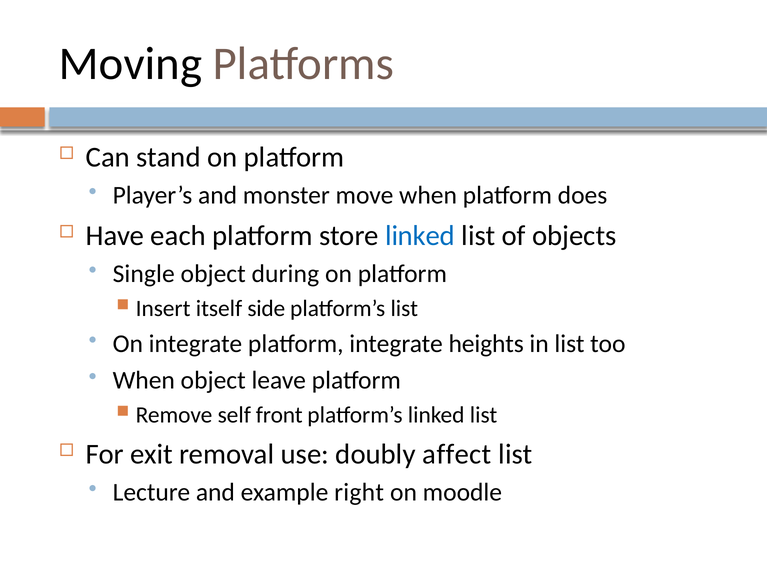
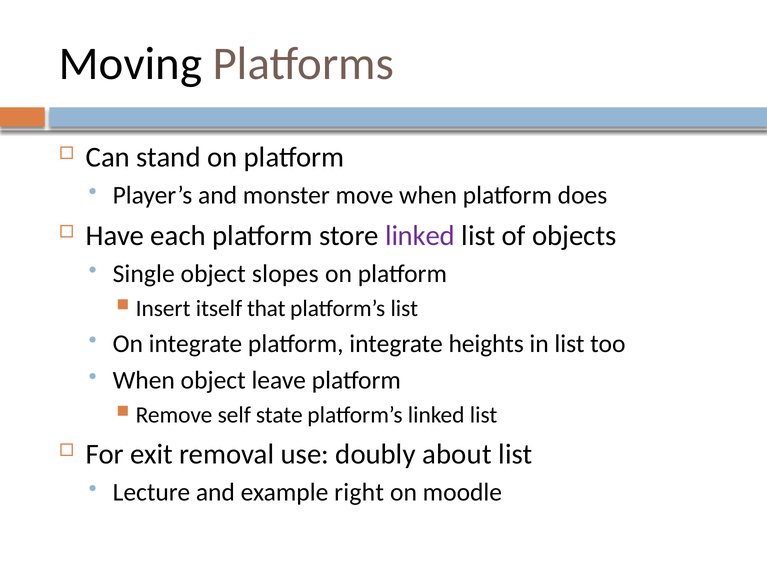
linked colour: blue -> purple (420, 236)
during: during -> slopes (285, 274)
side: side -> that (266, 309)
front: front -> state (279, 415)
affect: affect -> about (457, 454)
